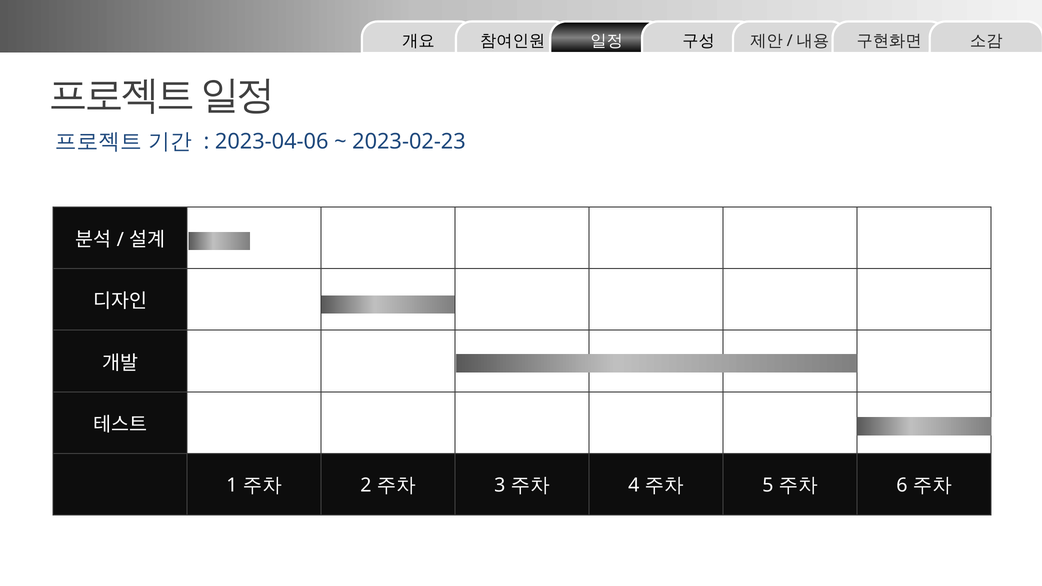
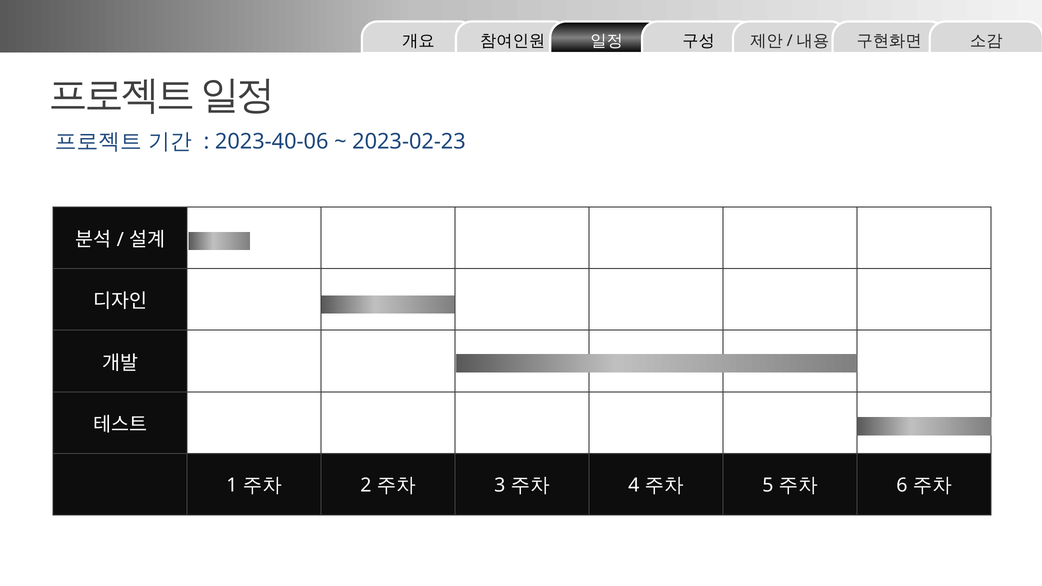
2023-04-06: 2023-04-06 -> 2023-40-06 (272, 142)
